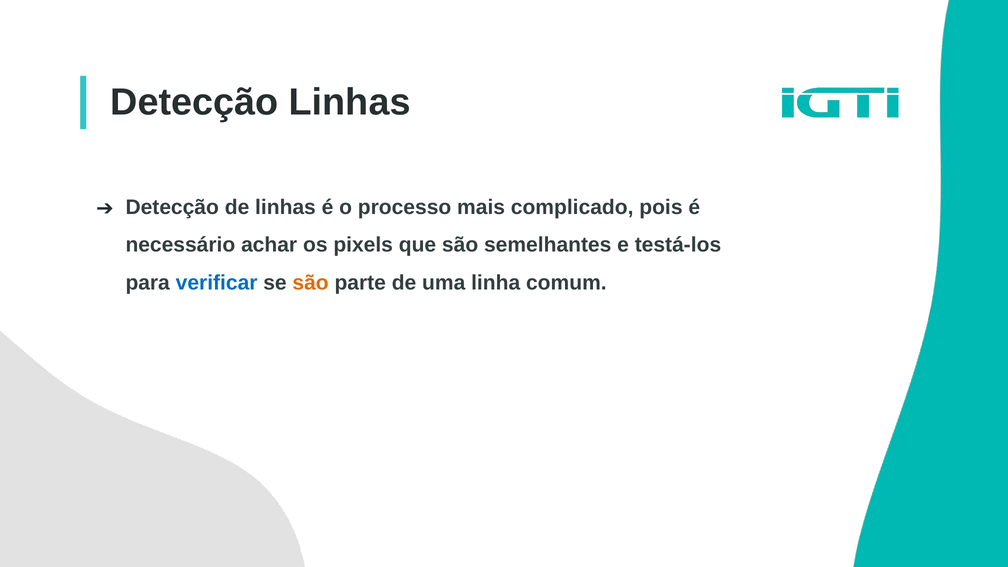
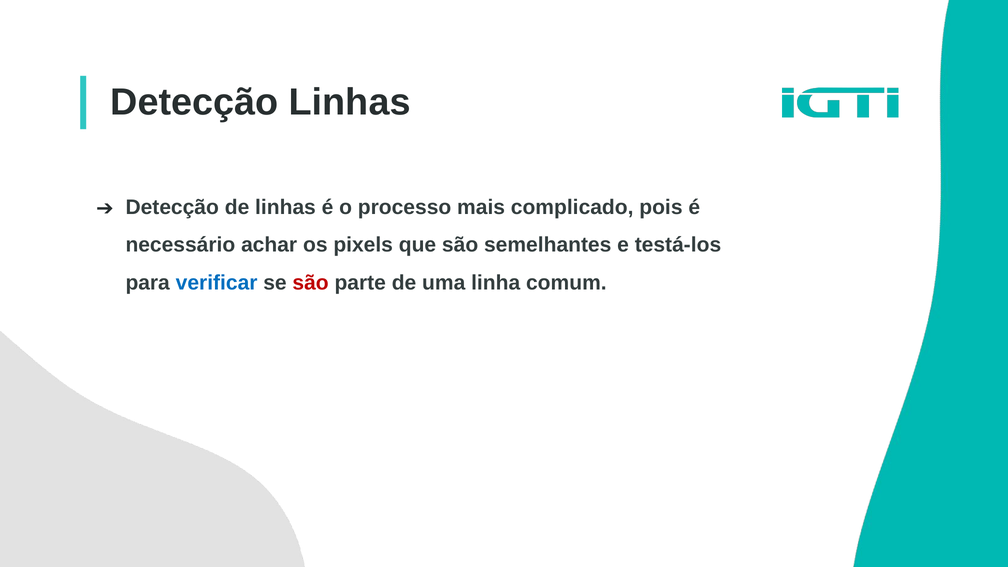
são colour: orange -> red (311, 283)
